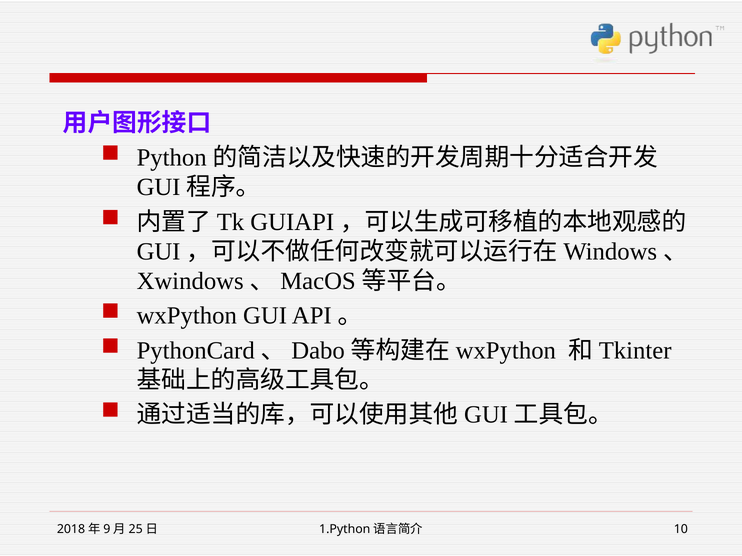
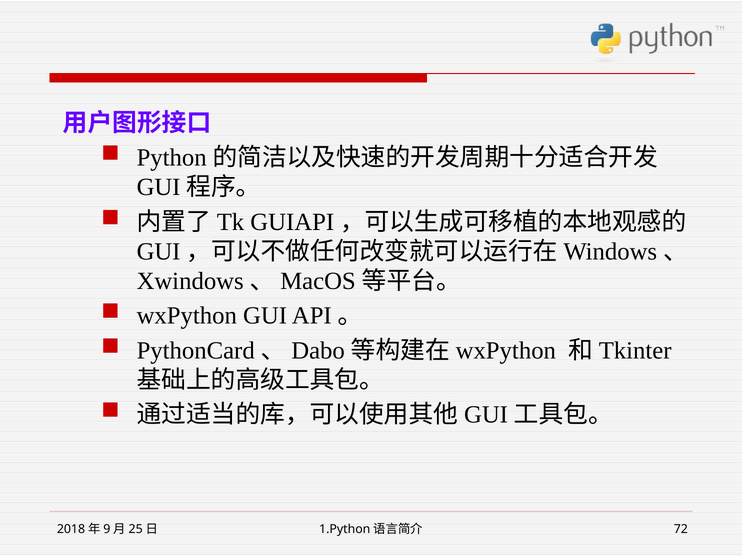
10: 10 -> 72 (681, 530)
